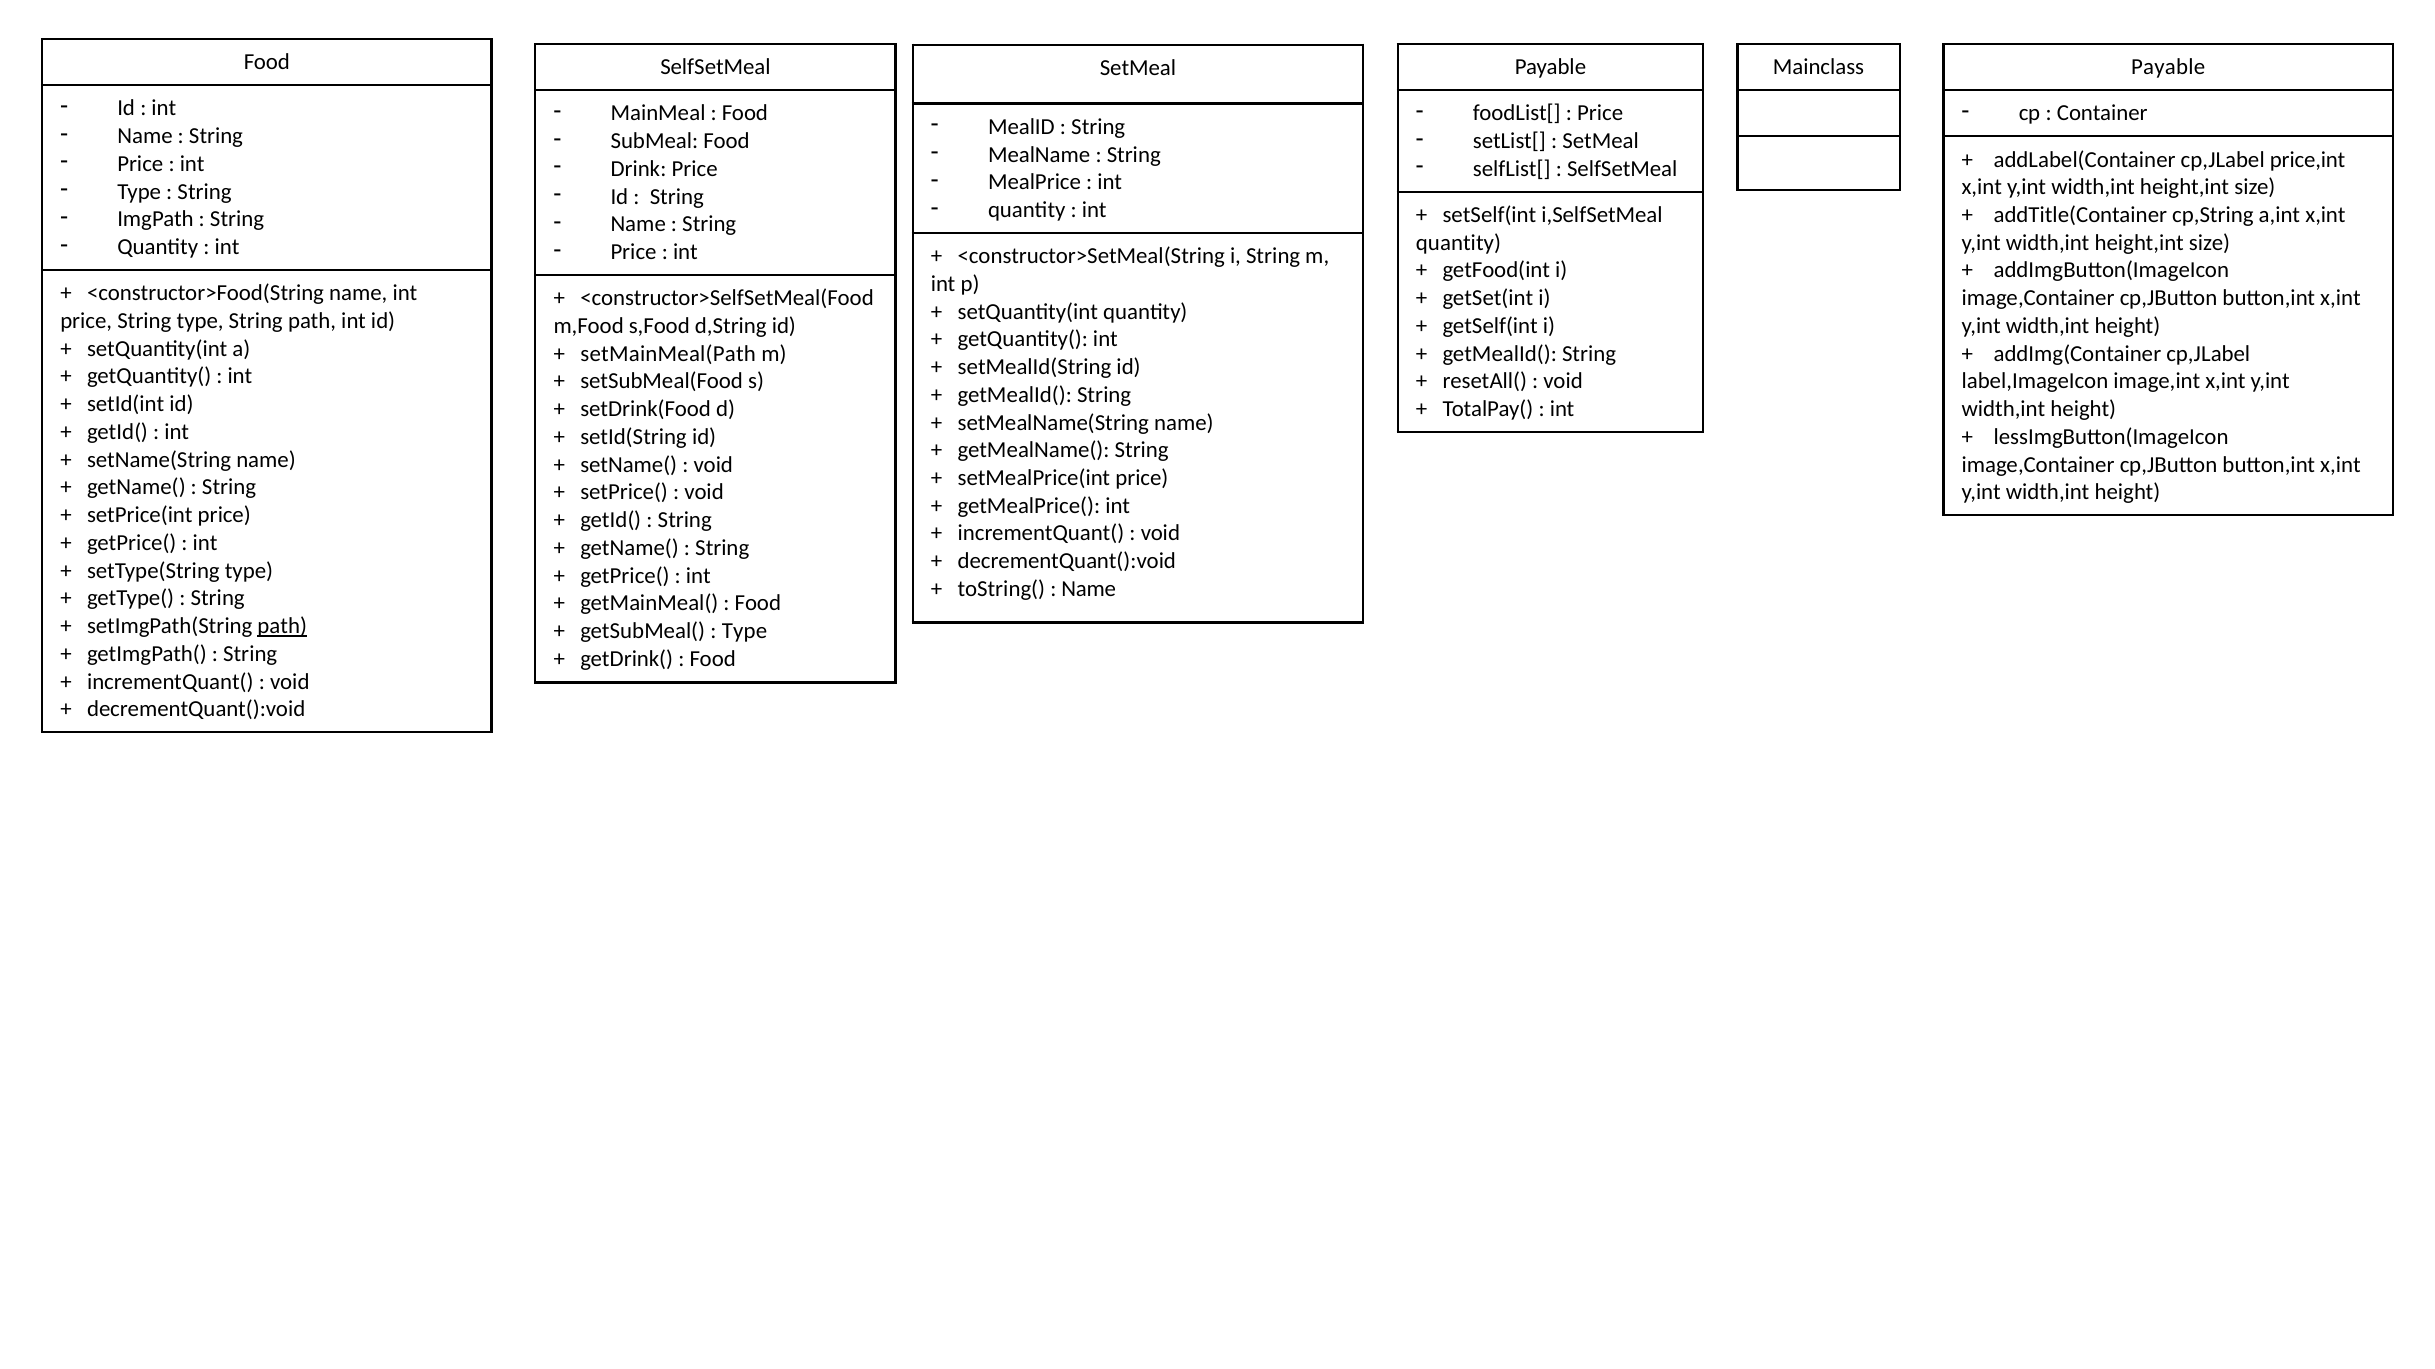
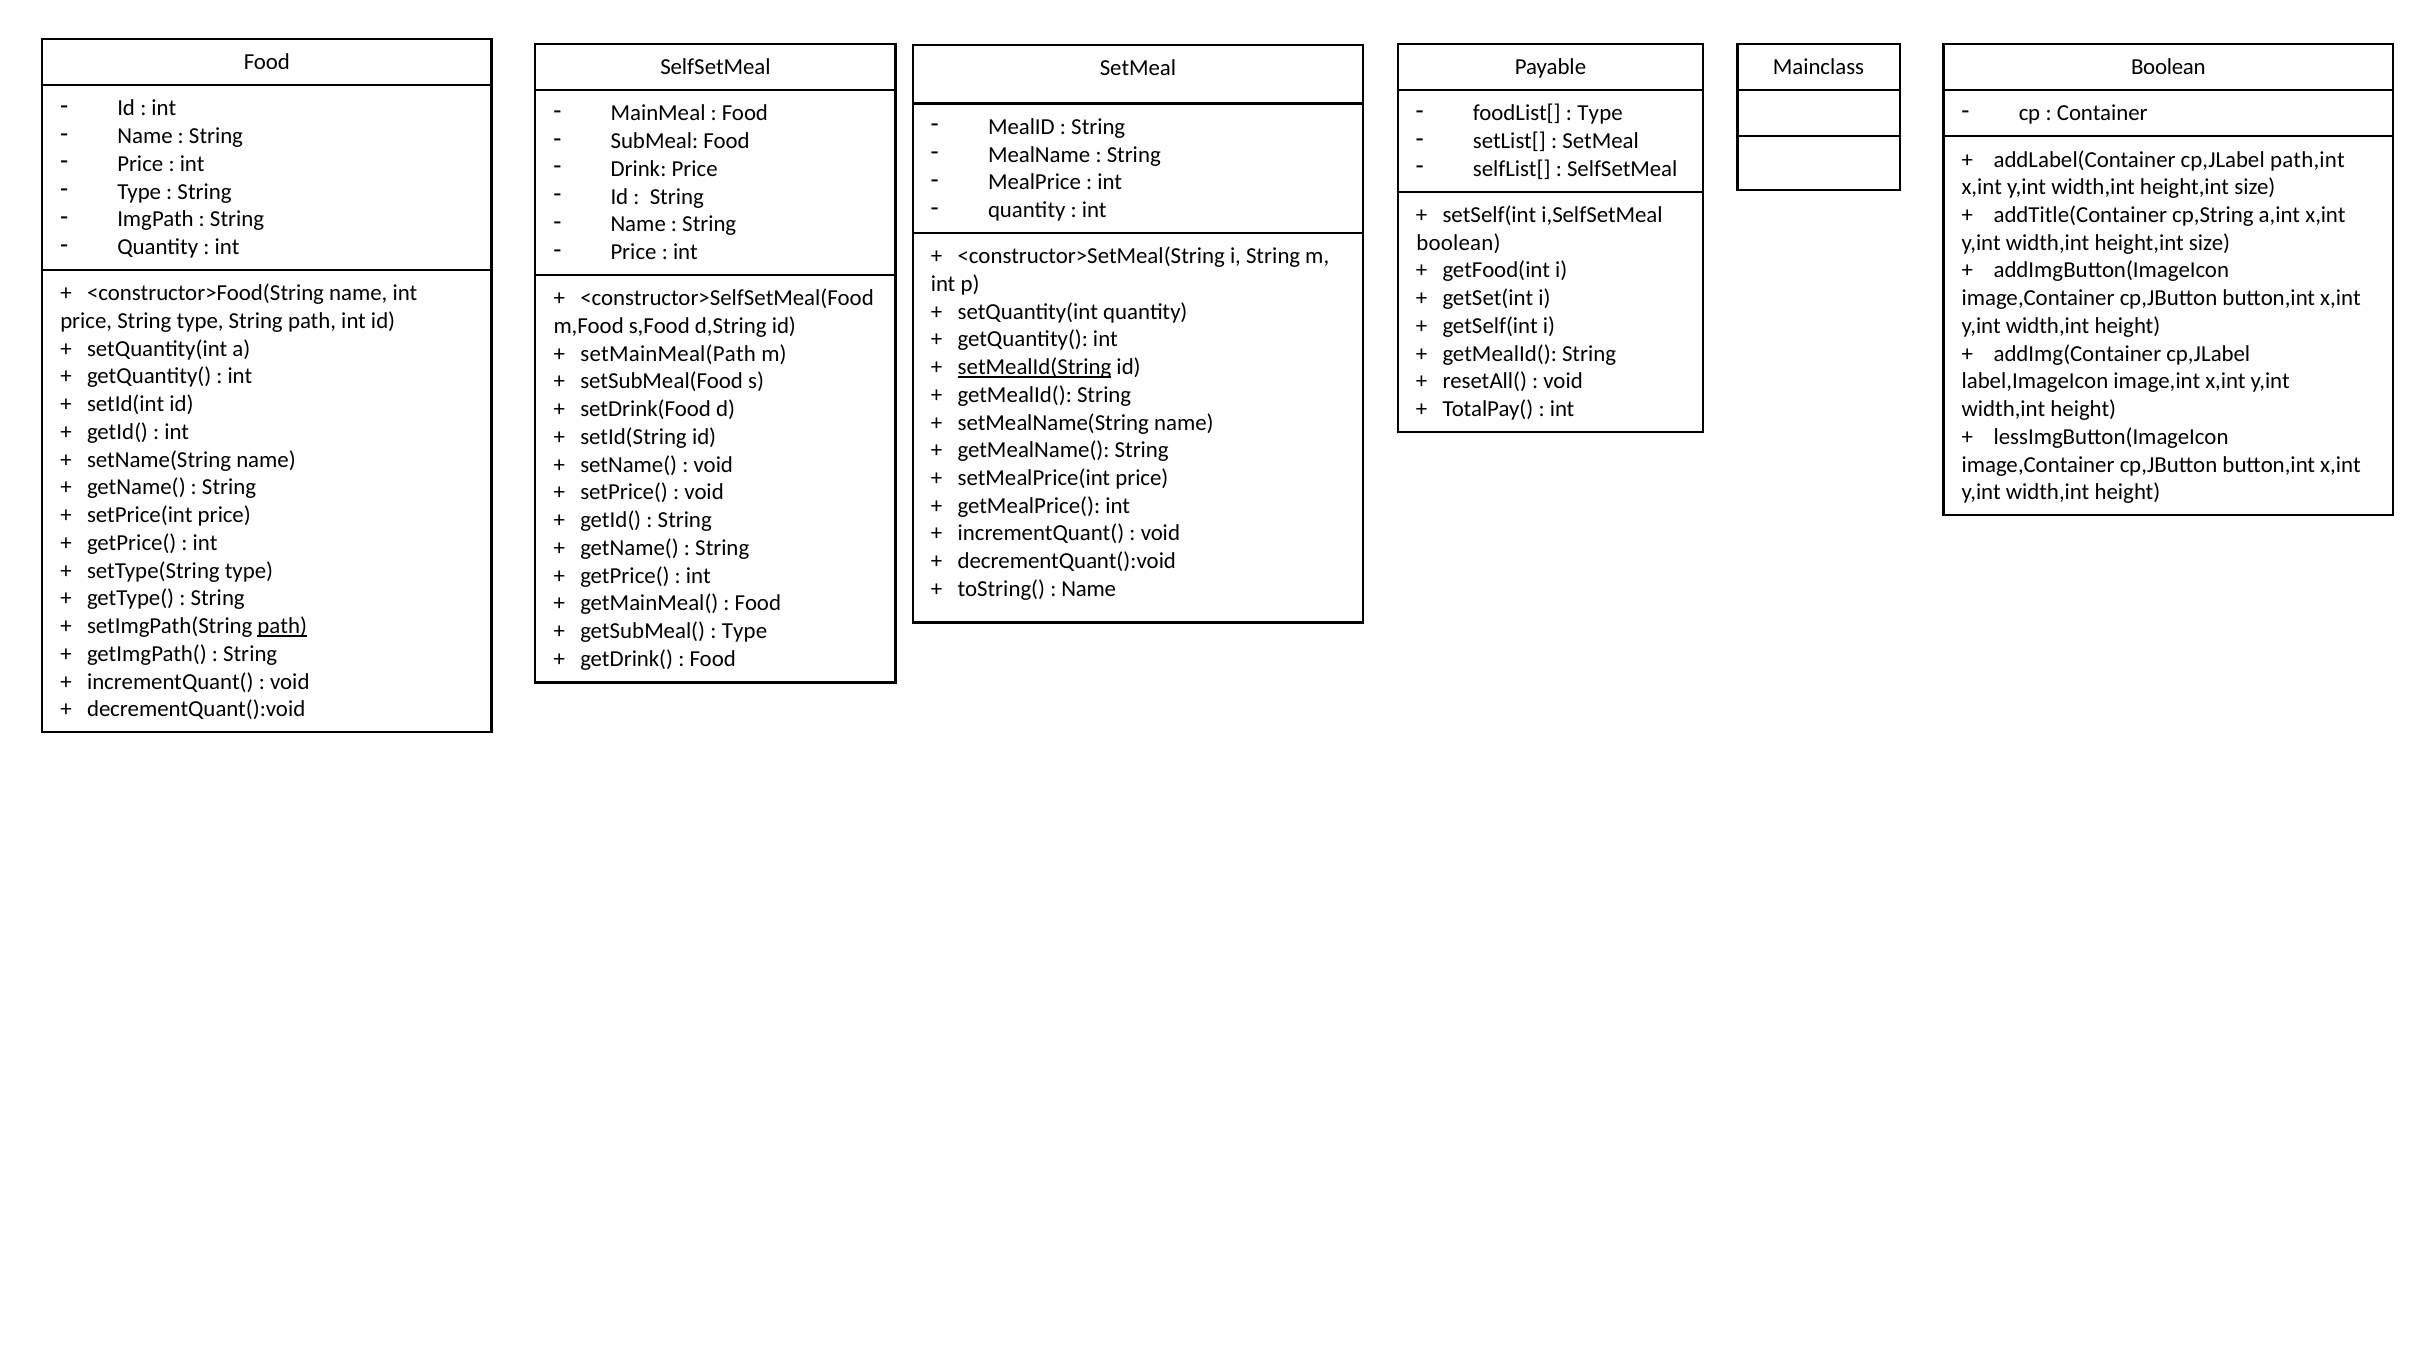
Mainclass Payable: Payable -> Boolean (2168, 67)
Price: Price -> Type (1600, 113)
price,int: price,int -> path,int (2307, 160)
quantity: quantity -> boolean (1458, 243)
setMealId(String underline: none -> present (1035, 367)
